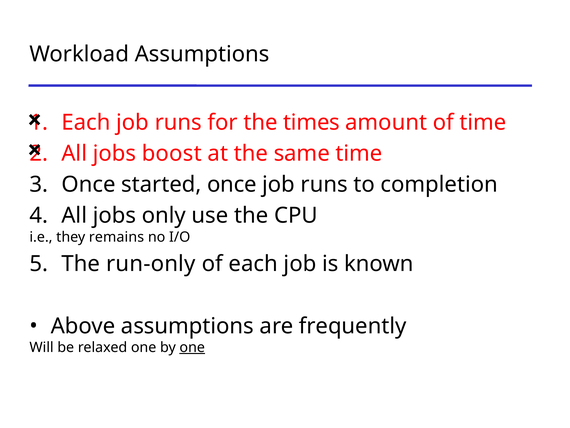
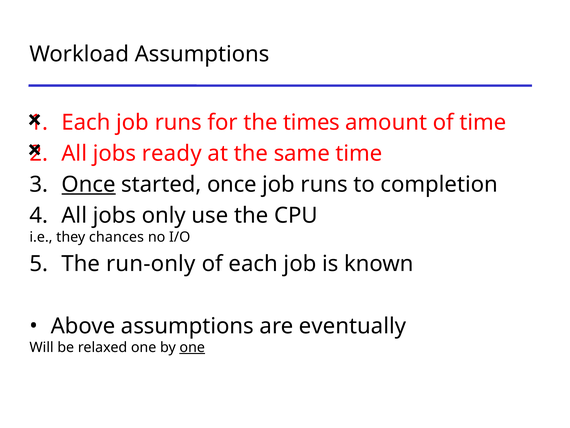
boost: boost -> ready (172, 153)
Once underline: none -> present (89, 184)
remains: remains -> chances (116, 237)
frequently: frequently -> eventually (353, 326)
